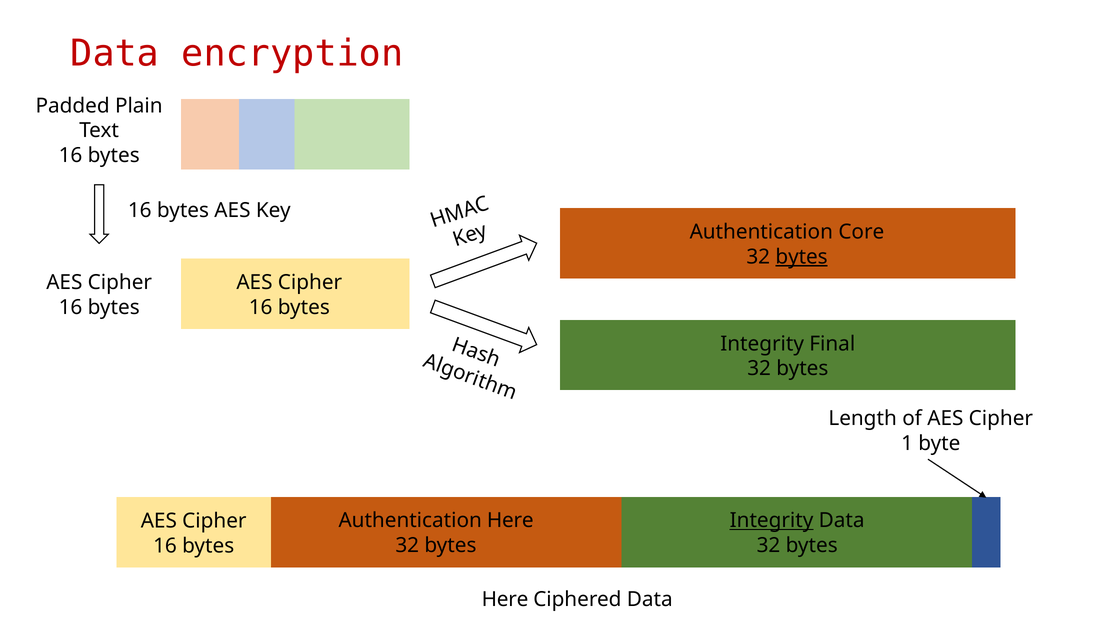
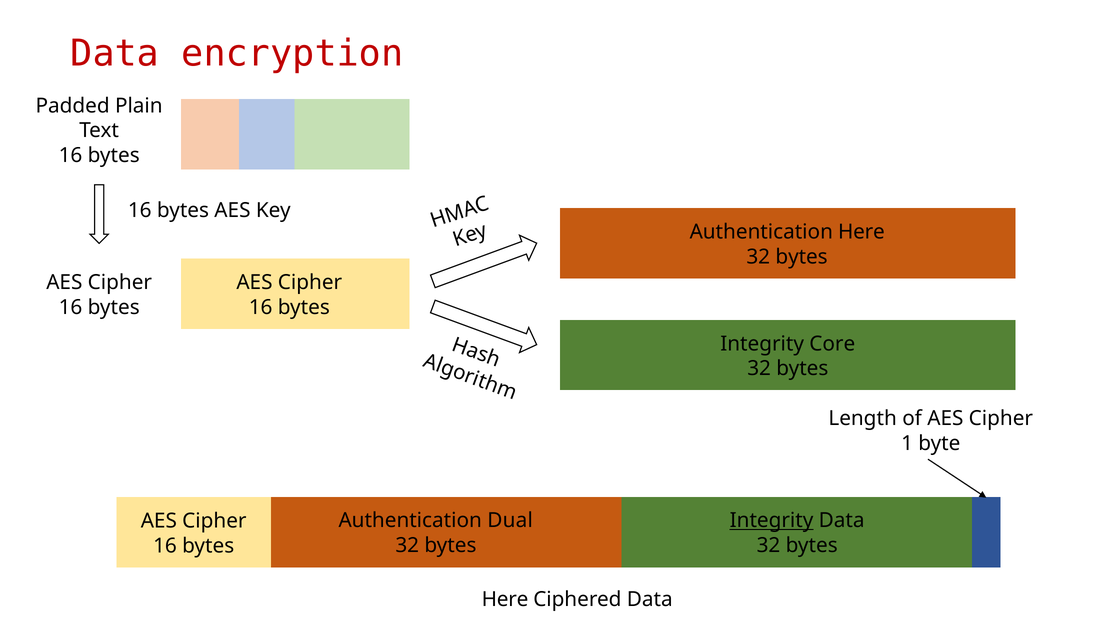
Authentication Core: Core -> Here (861, 232)
bytes underline: present -> none (802, 257)
Final: Final -> Core (832, 344)
Authentication Here: Here -> Dual (510, 521)
